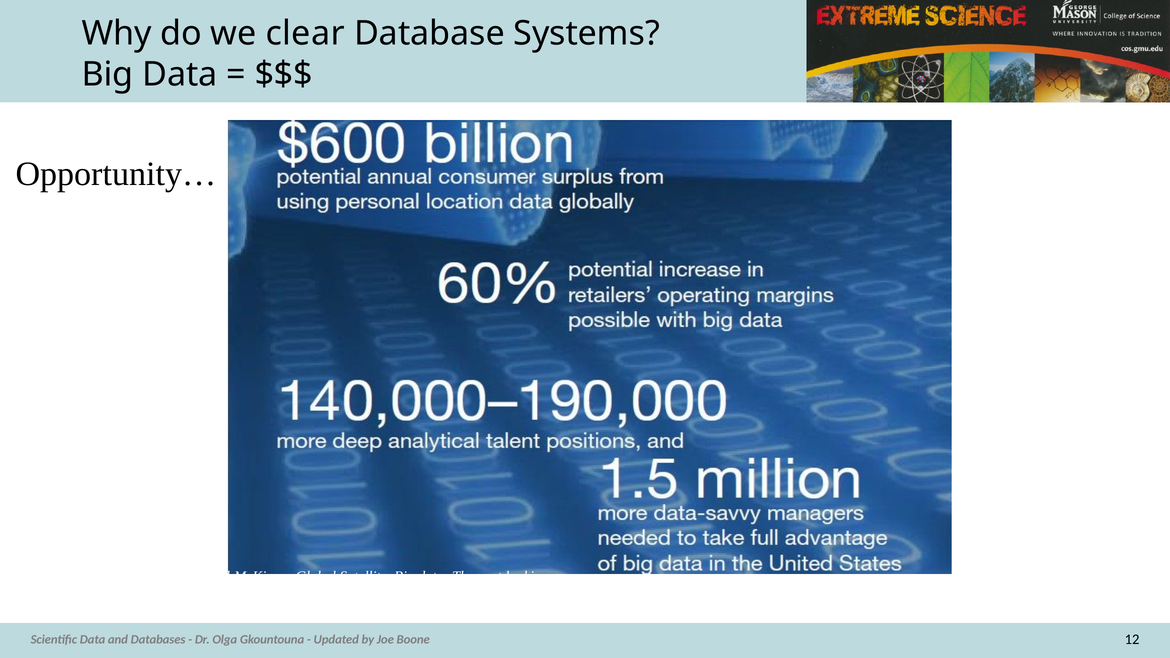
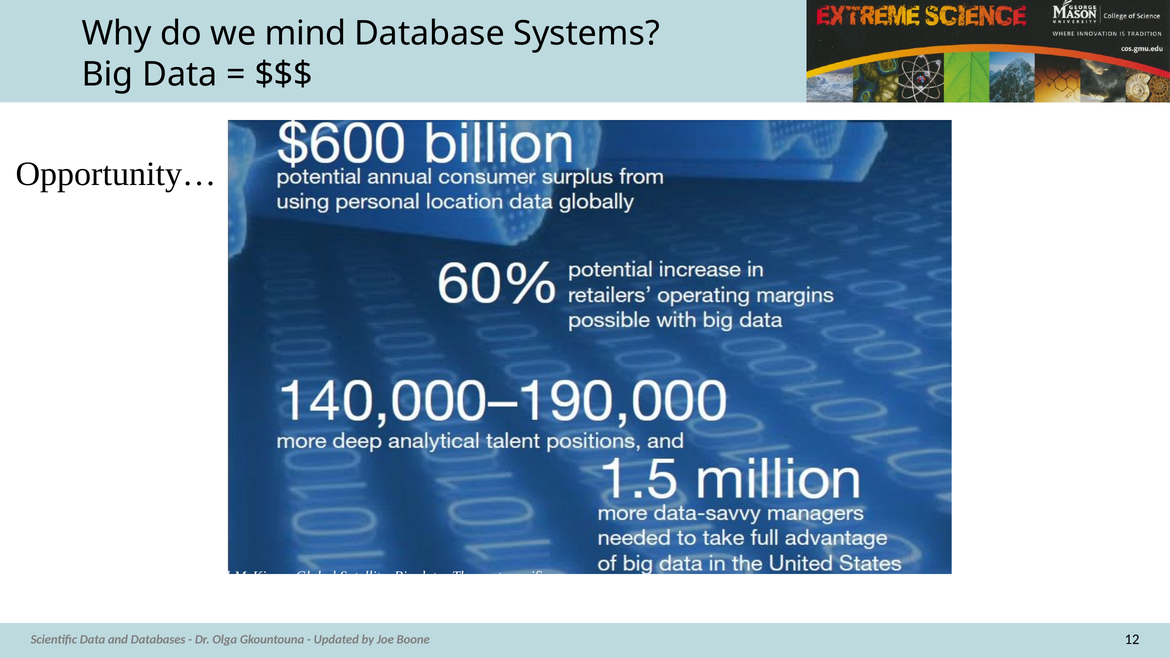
clear: clear -> mind (305, 34)
looking: looking -> specific (527, 576)
